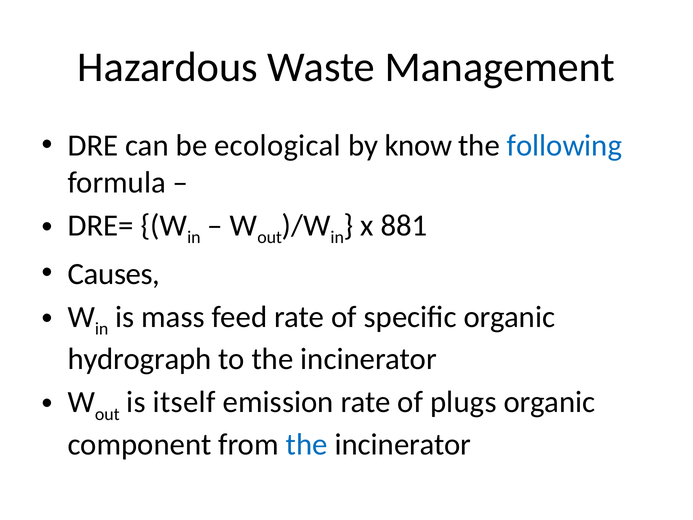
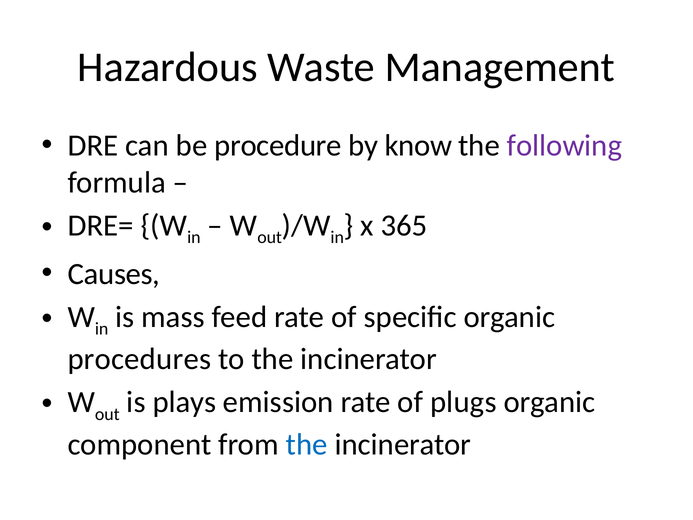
ecological: ecological -> procedure (278, 145)
following colour: blue -> purple (564, 145)
881: 881 -> 365 (404, 225)
hydrograph: hydrograph -> procedures (139, 359)
itself: itself -> plays (184, 402)
